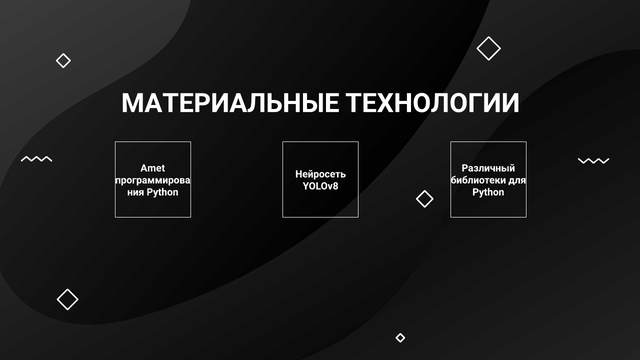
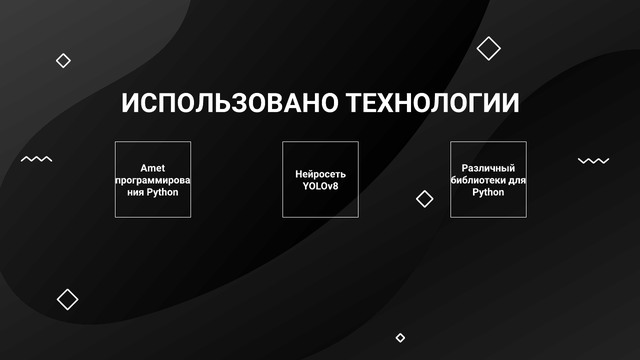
МАТЕРИАЛЬНЫЕ: МАТЕРИАЛЬНЫЕ -> ИСПОЛЬЗОВАНО (230, 103)
